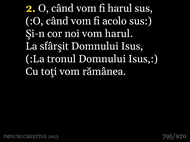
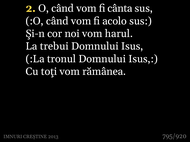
fi harul: harul -> cânta (120, 8)
sfârşit: sfârşit -> trebui (54, 46)
